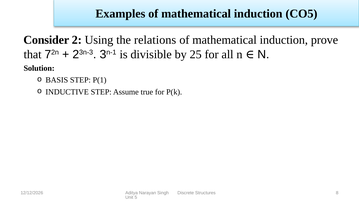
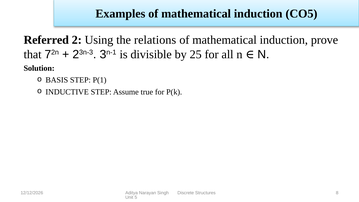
Consider: Consider -> Referred (46, 40)
